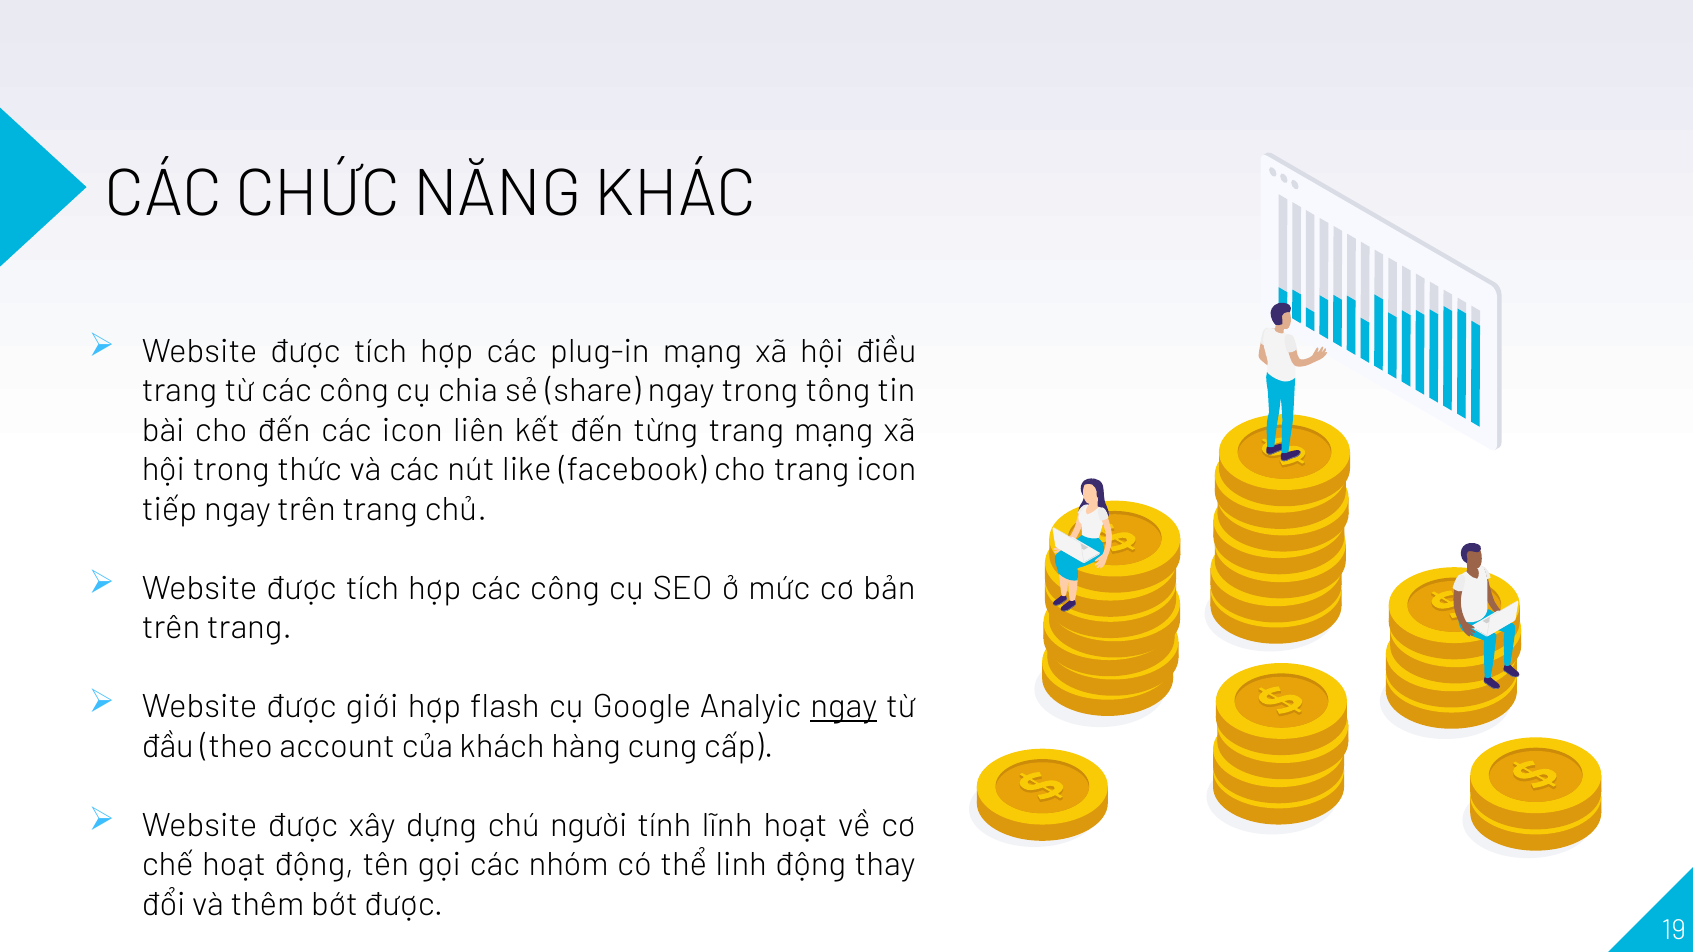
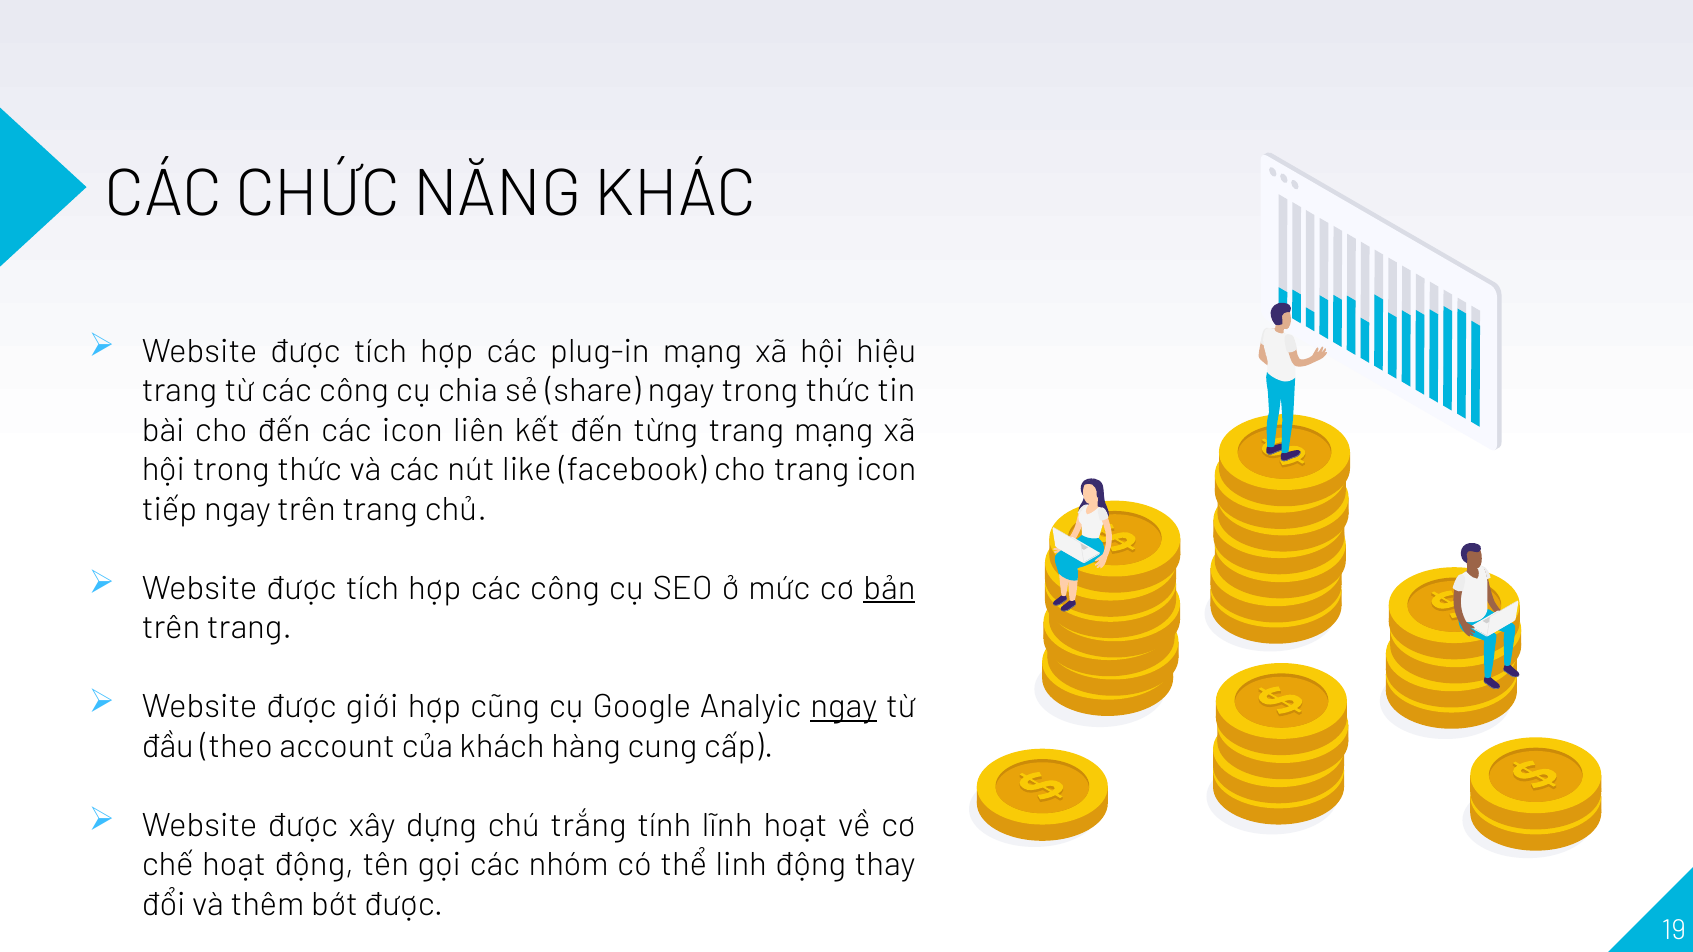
điều: điều -> hiệu (886, 351)
ngay trong tông: tông -> thức (838, 391)
bản underline: none -> present (889, 588)
flash: flash -> cũng (505, 707)
người: người -> trắng (588, 826)
